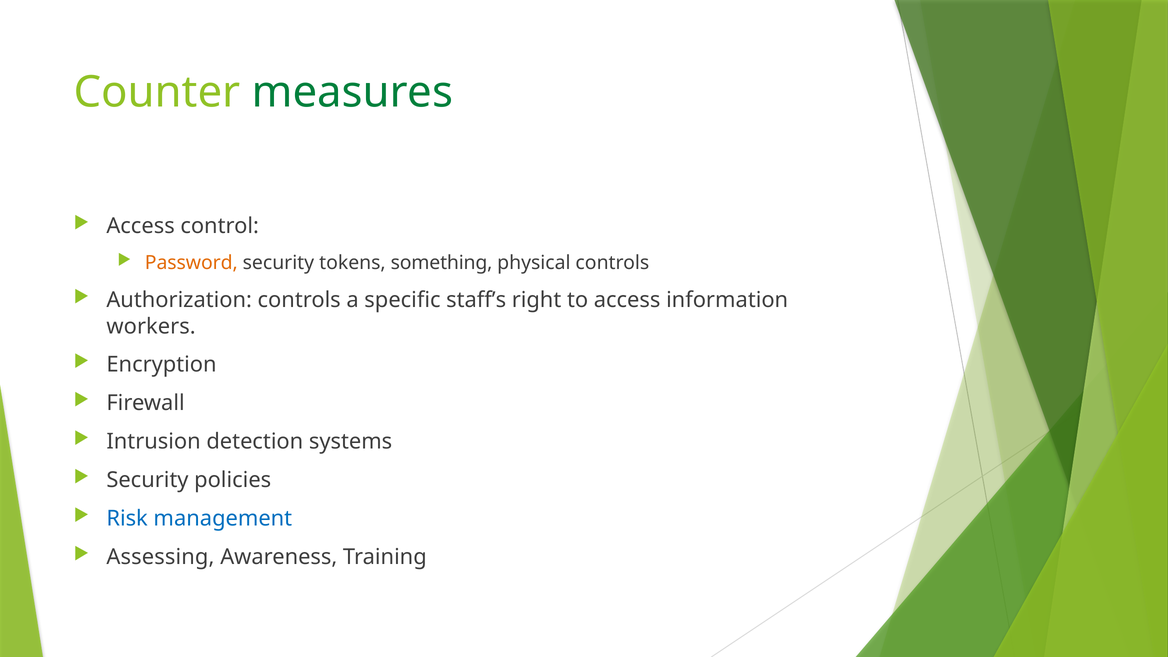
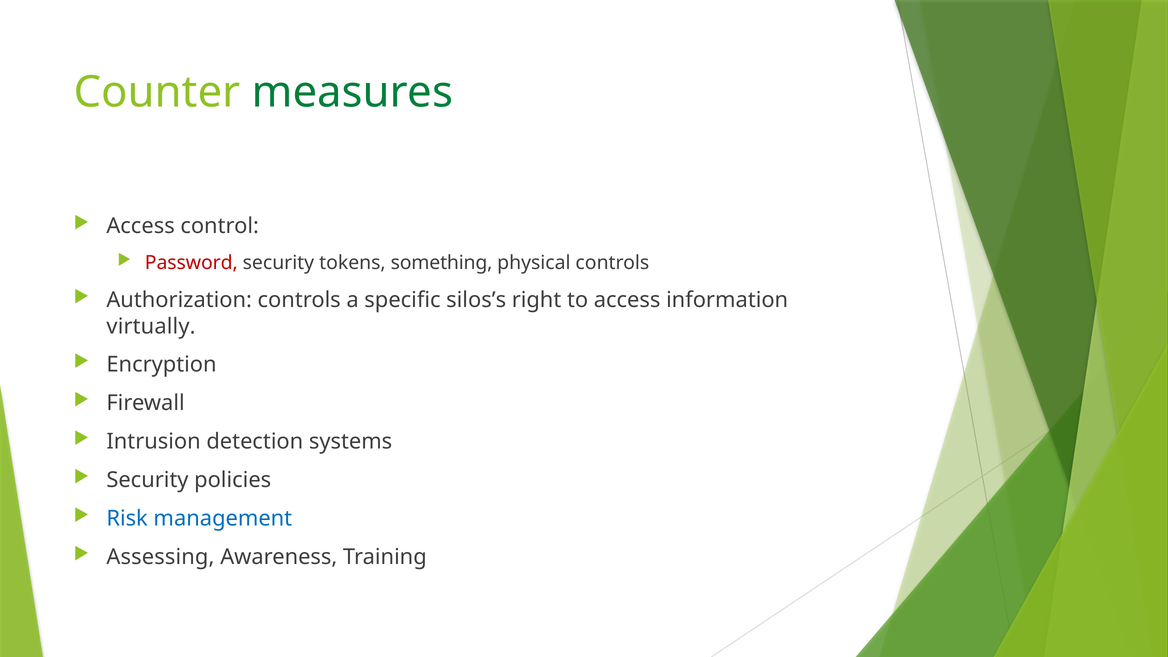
Password colour: orange -> red (191, 263)
staff’s: staff’s -> silos’s (476, 300)
workers: workers -> virtually (151, 326)
